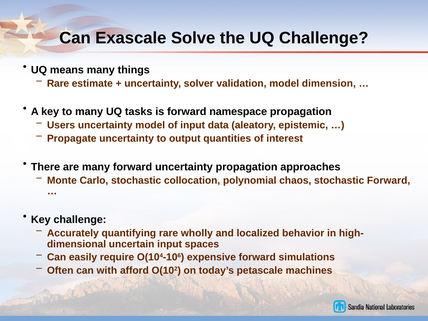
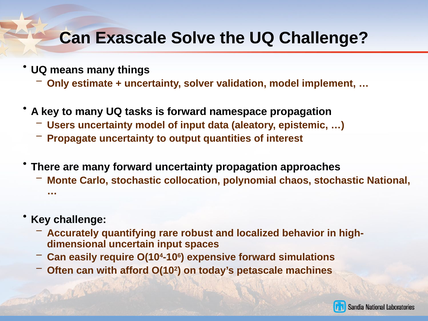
Rare: Rare -> Only (58, 83)
dimension: dimension -> implement (329, 83)
stochastic Forward: Forward -> National (389, 180)
wholly: wholly -> robust (197, 233)
